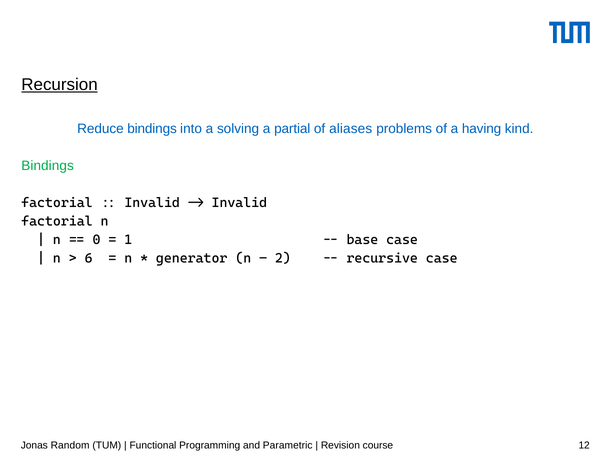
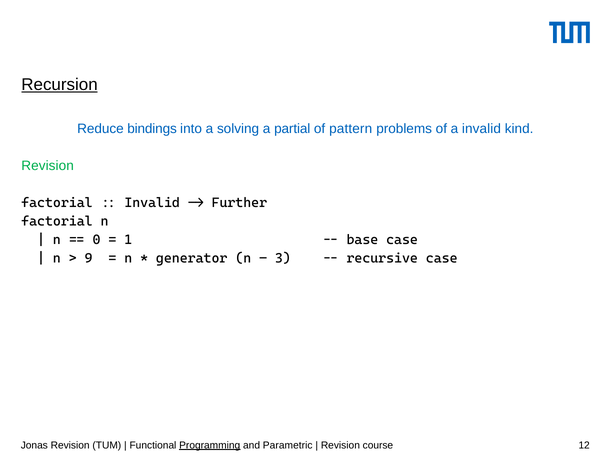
aliases: aliases -> pattern (351, 129)
a having: having -> invalid (481, 129)
Bindings: Bindings -> Revision (48, 166)
Invalid: Invalid -> Further (239, 203)
6: 6 -> 9 (89, 259)
2: 2 -> 3 (283, 259)
Jonas Random: Random -> Revision (70, 445)
Programming underline: none -> present (210, 445)
